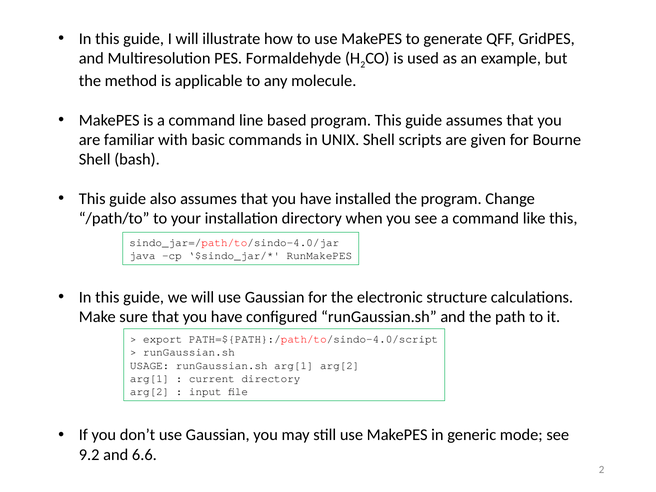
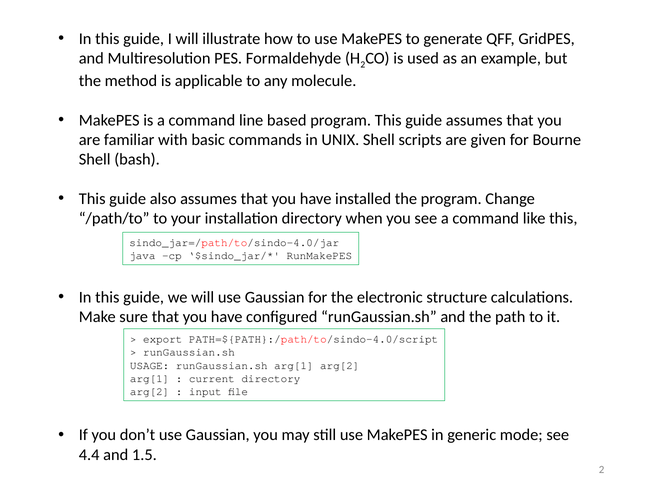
9.2: 9.2 -> 4.4 (89, 455)
6.6: 6.6 -> 1.5 (144, 455)
